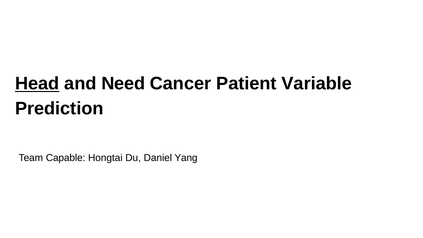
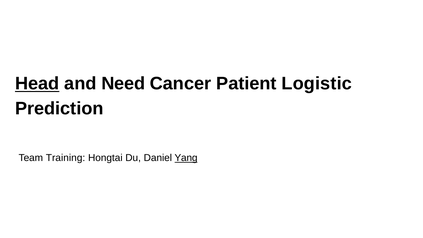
Variable: Variable -> Logistic (317, 84)
Capable: Capable -> Training (66, 158)
Yang underline: none -> present (186, 158)
